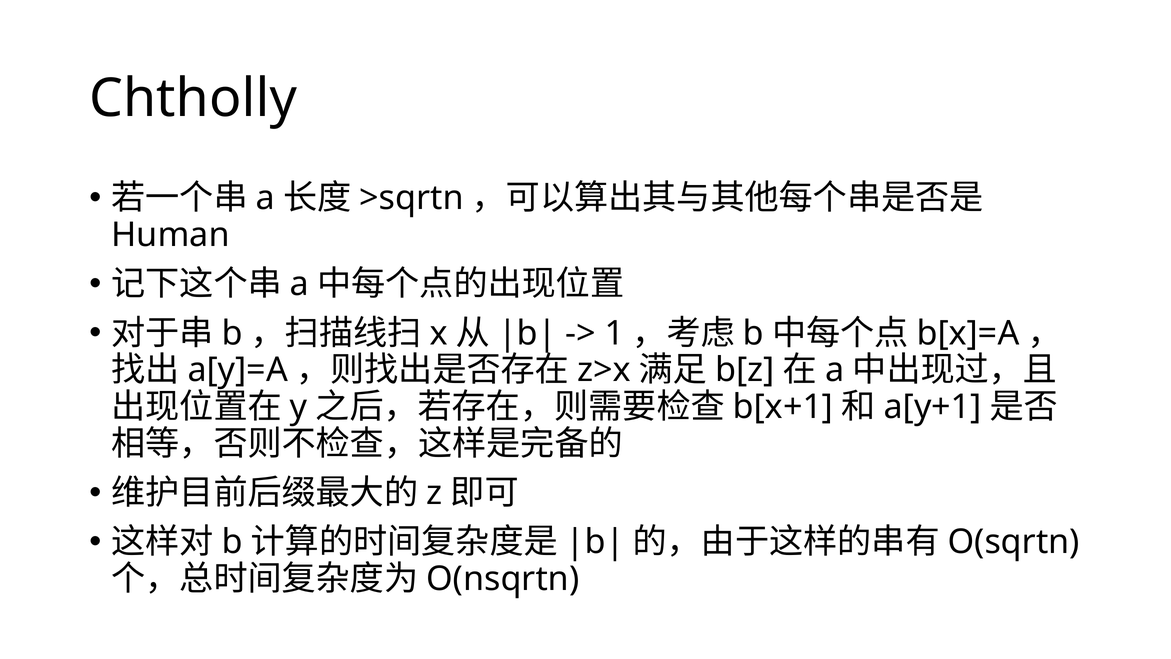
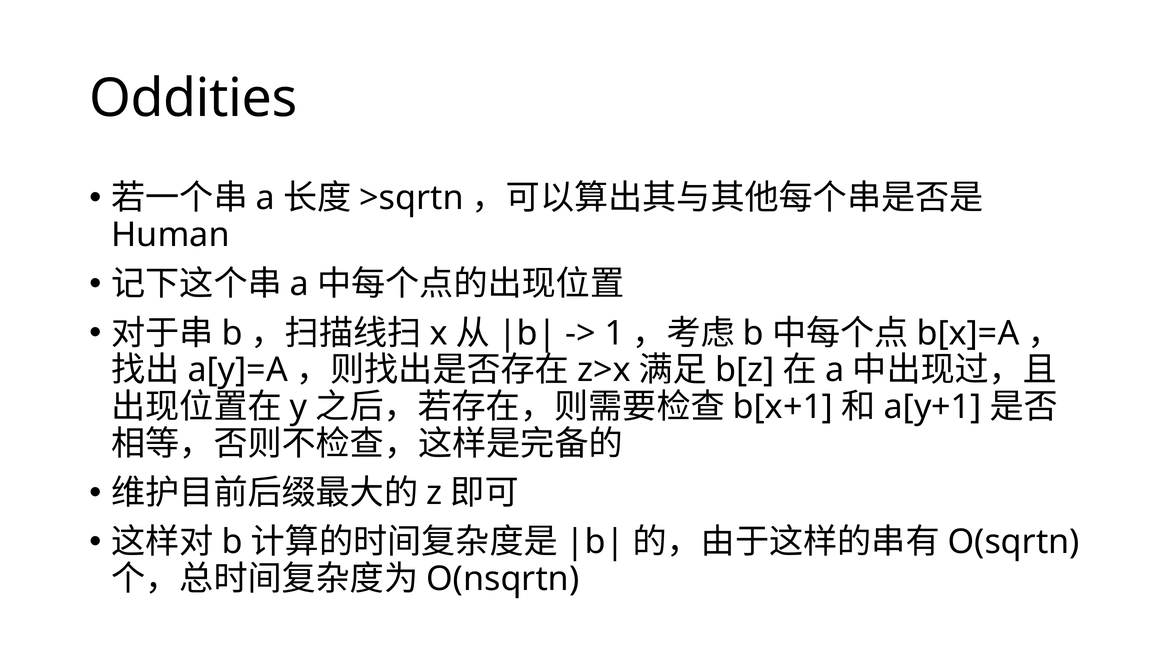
Chtholly: Chtholly -> Oddities (193, 98)
